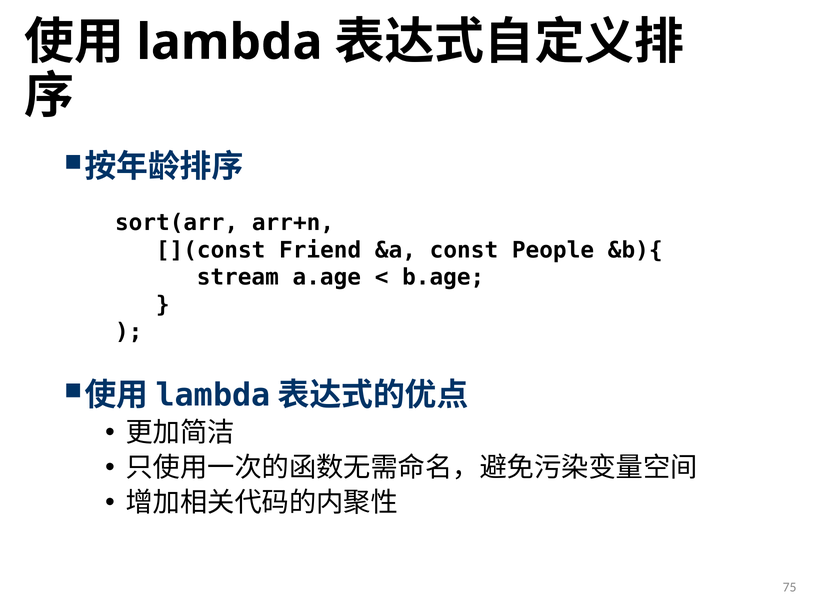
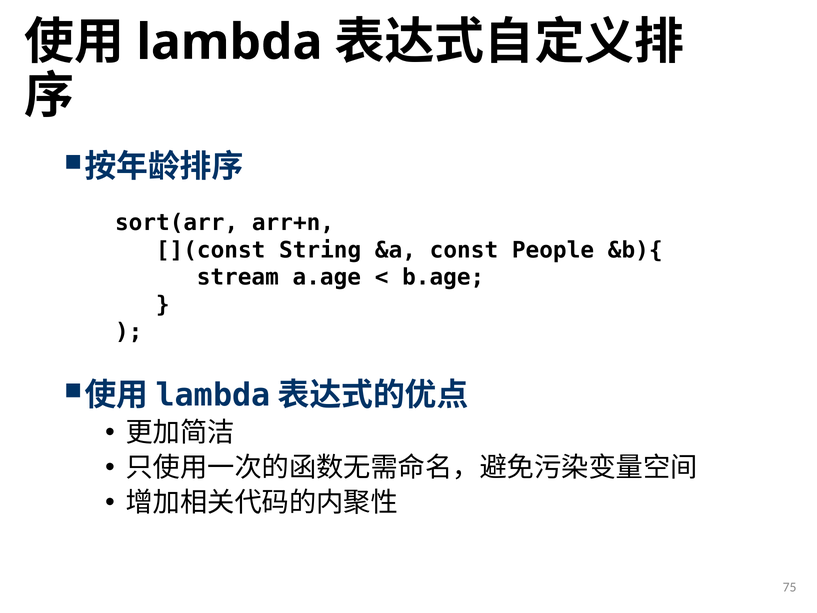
Friend: Friend -> String (320, 250)
